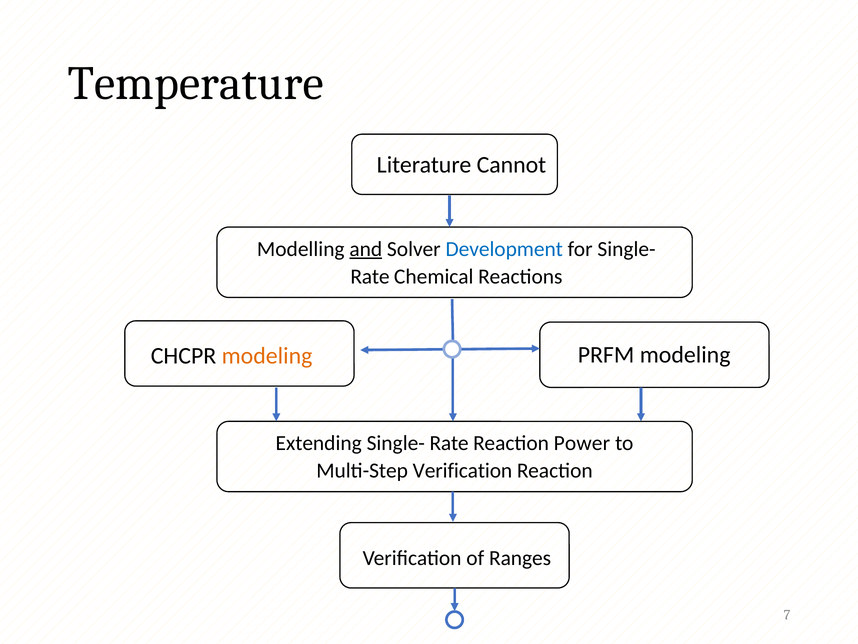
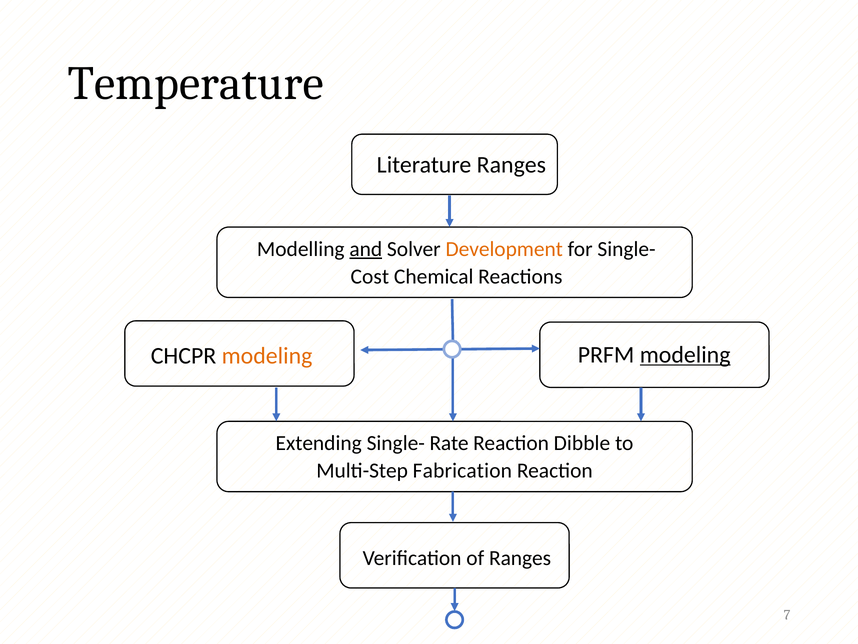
Literature Cannot: Cannot -> Ranges (511, 165)
Development colour: blue -> orange (504, 249)
Rate: Rate -> Cost (370, 276)
modeling underline: none -> present (685, 354)
Power: Power -> Dibble (582, 443)
Multi-Step Verification: Verification -> Fabrication (462, 471)
